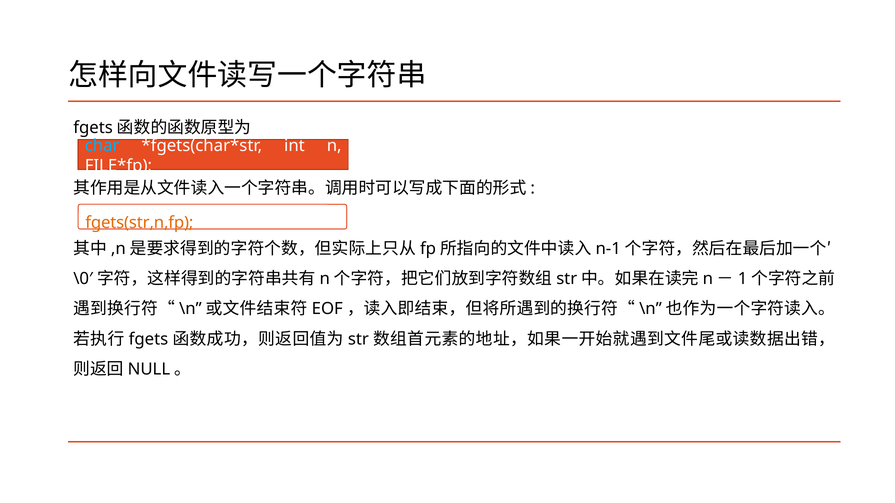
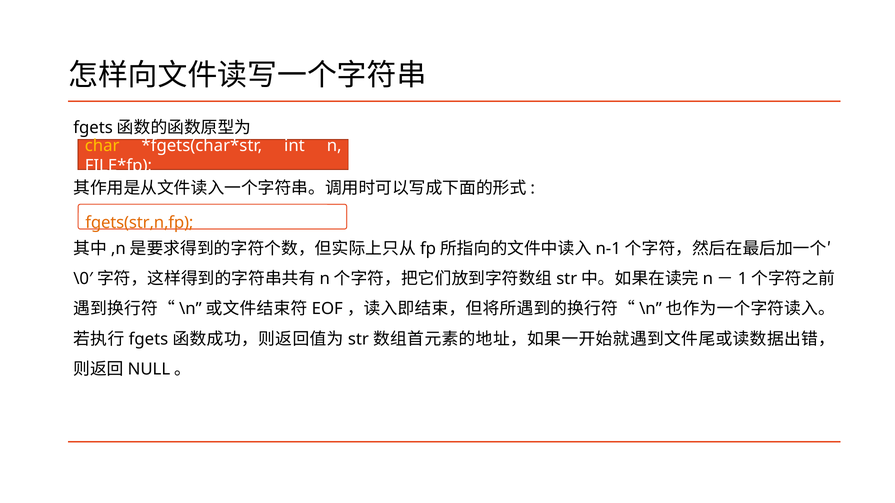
char colour: light blue -> yellow (102, 146)
